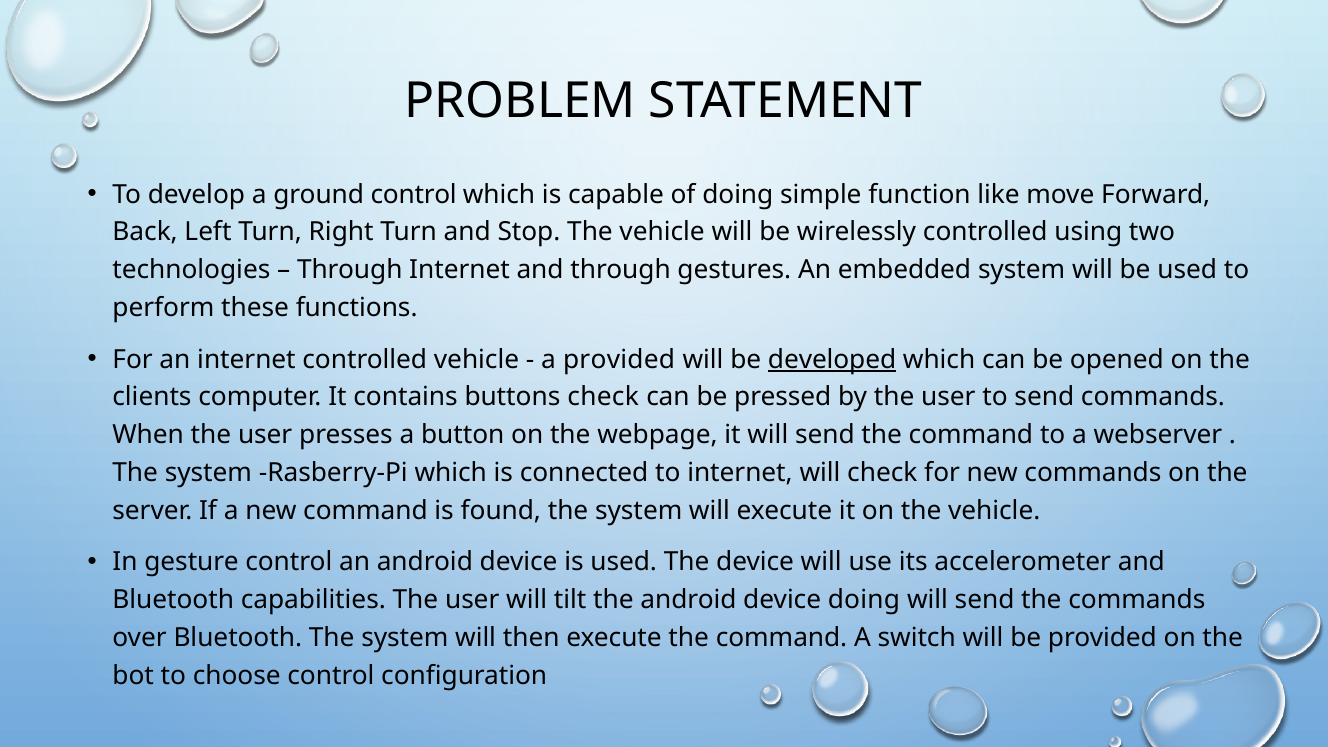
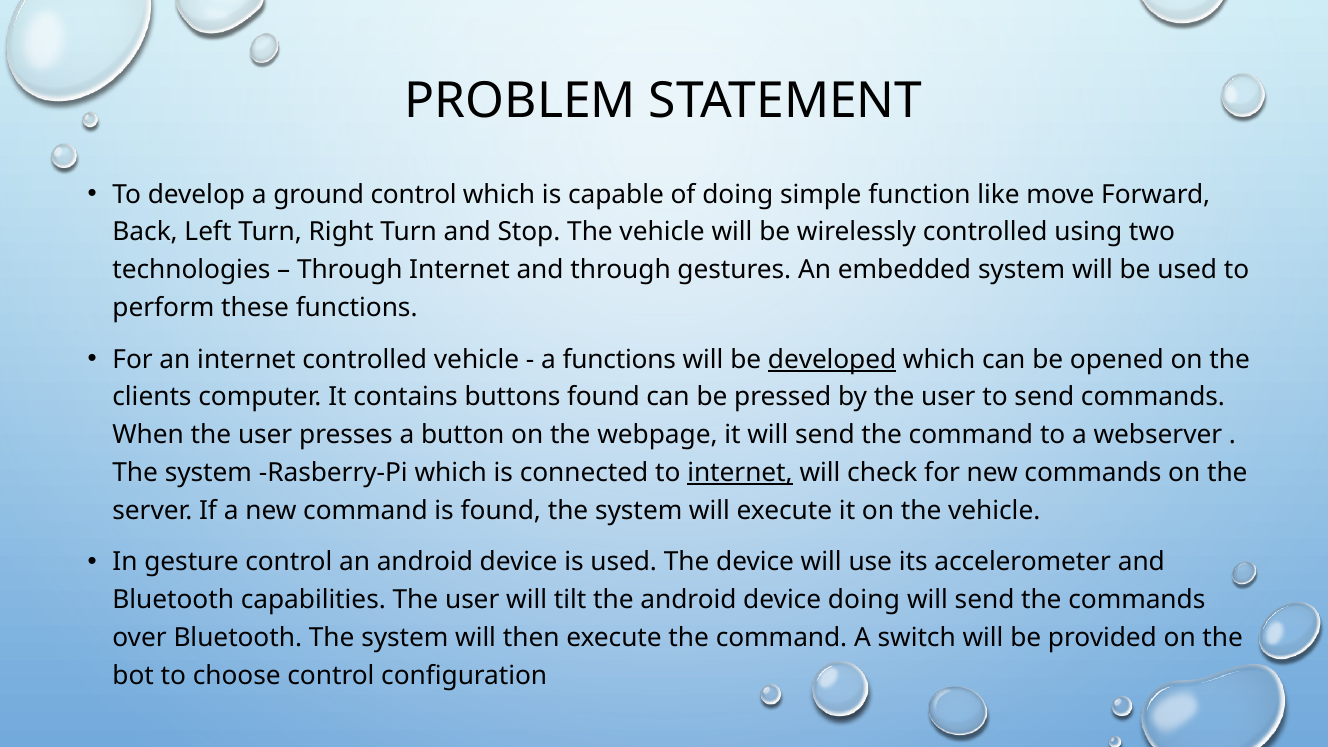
a provided: provided -> functions (619, 359)
buttons check: check -> found (603, 397)
internet underline: none -> present (740, 473)
